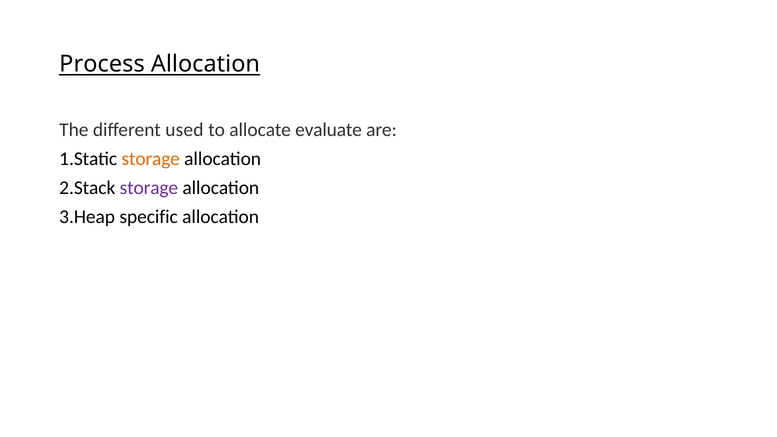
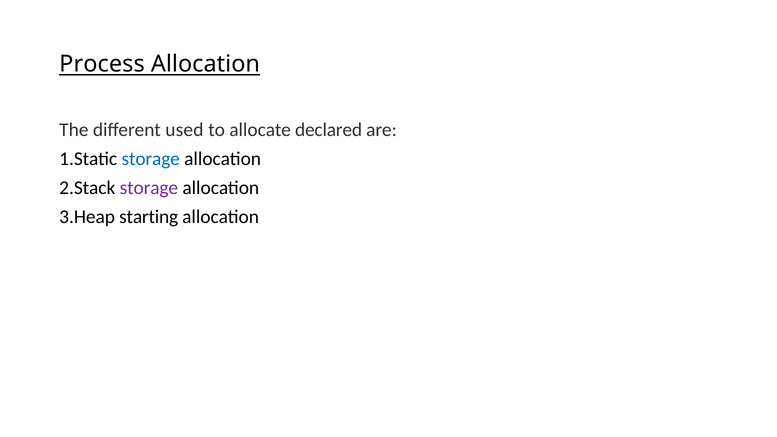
evaluate: evaluate -> declared (329, 130)
storage colour: orange -> blue (151, 159)
specific: specific -> starting (149, 217)
